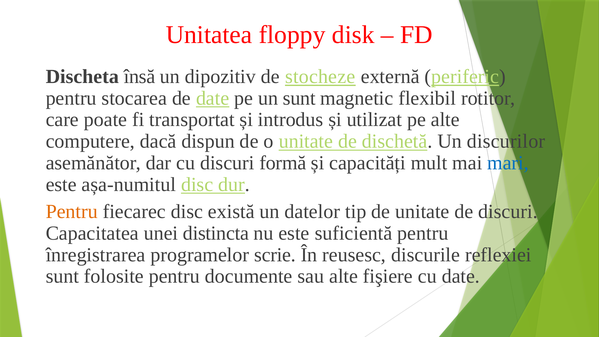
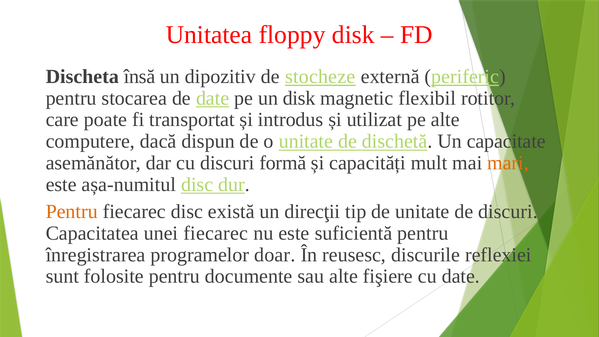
un sunt: sunt -> disk (299, 98)
discurilor: discurilor -> capacitate (506, 141)
mari colour: blue -> orange (508, 163)
datelor: datelor -> direcţii (312, 212)
unei distincta: distincta -> fiecarec (216, 233)
scrie: scrie -> doar (275, 255)
